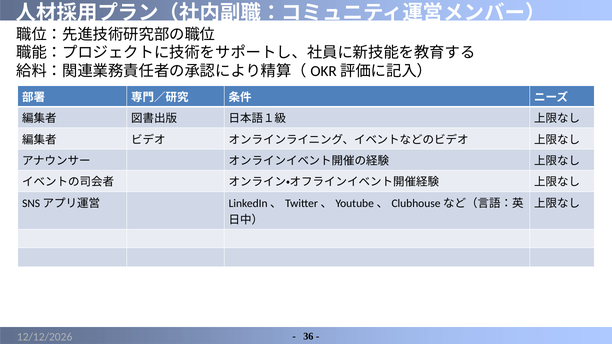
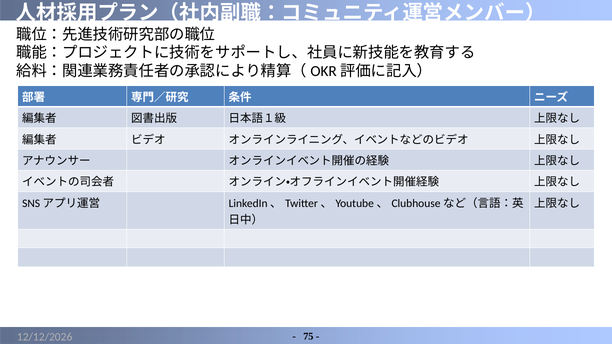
36: 36 -> 75 (308, 336)
